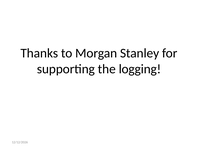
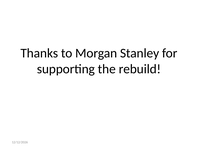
logging: logging -> rebuild (140, 69)
